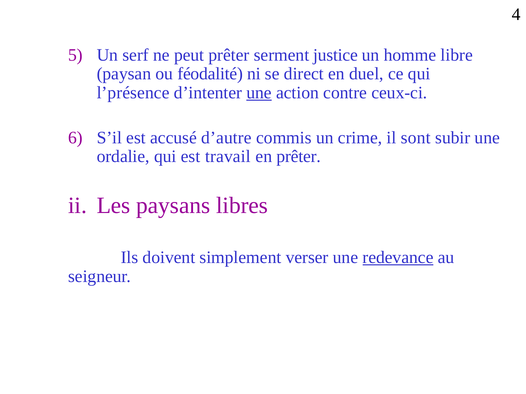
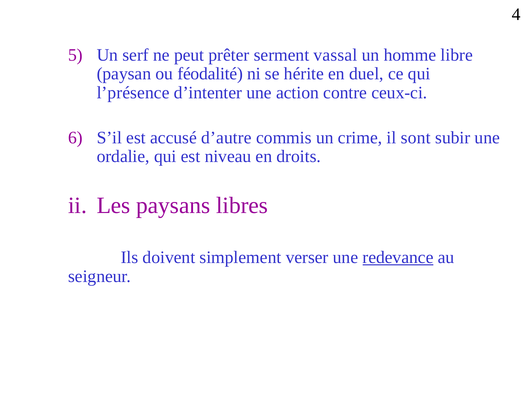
justice: justice -> vassal (335, 55)
direct: direct -> hérite (304, 74)
une underline: present -> none (259, 93)
travail: travail -> niveau (228, 157)
en prêter: prêter -> droits (299, 157)
